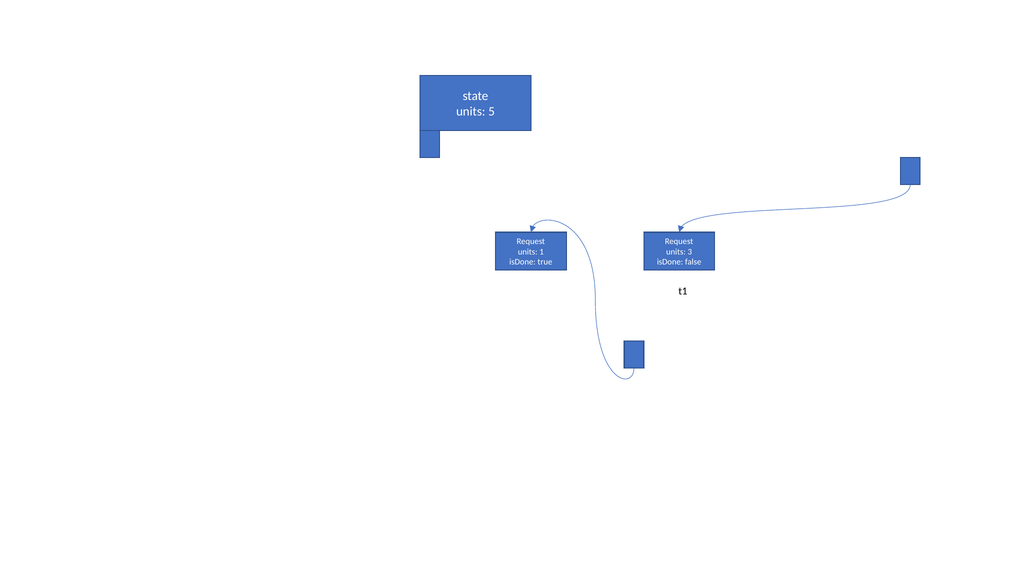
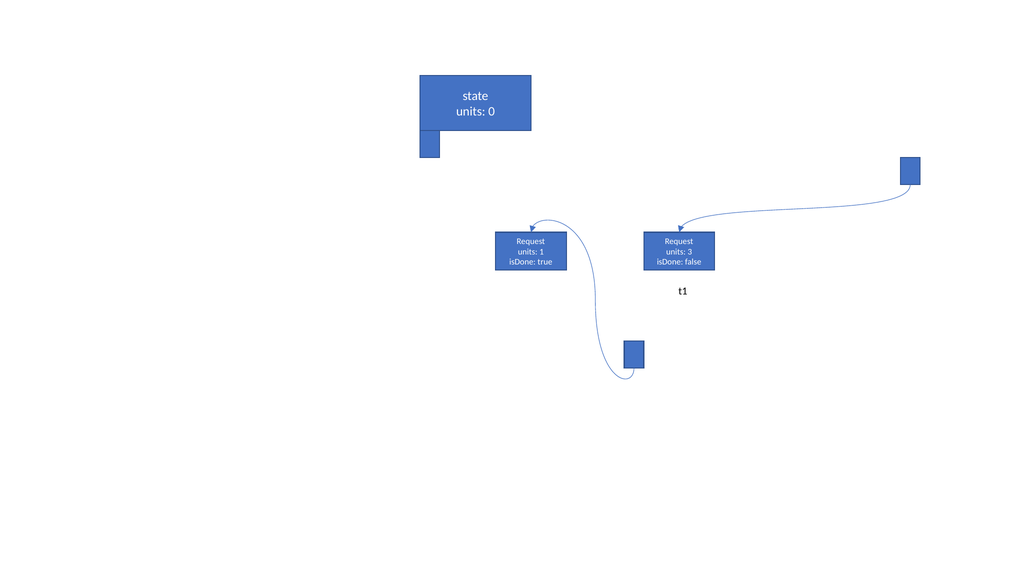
5: 5 -> 0 (492, 112)
